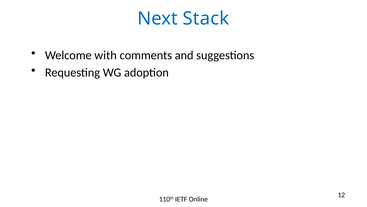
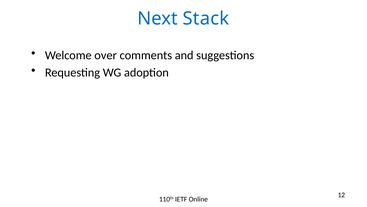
with: with -> over (106, 55)
